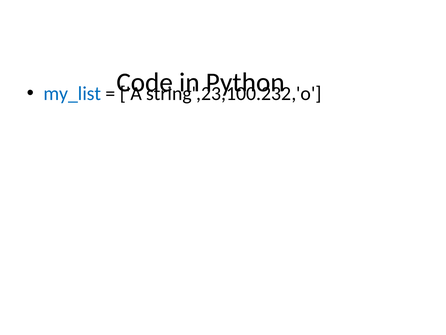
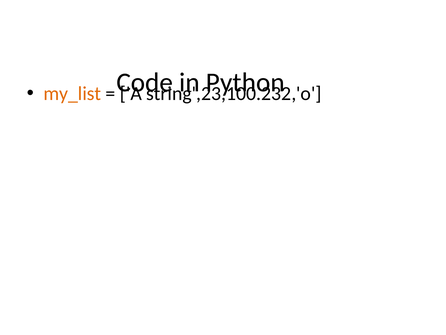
my_list colour: blue -> orange (72, 94)
